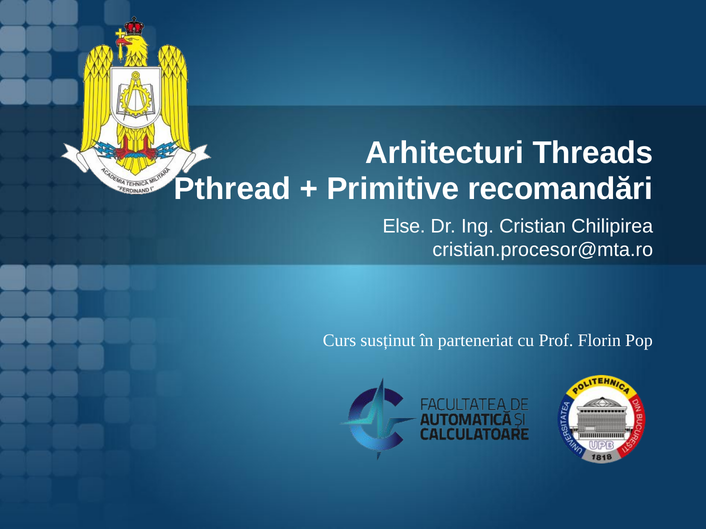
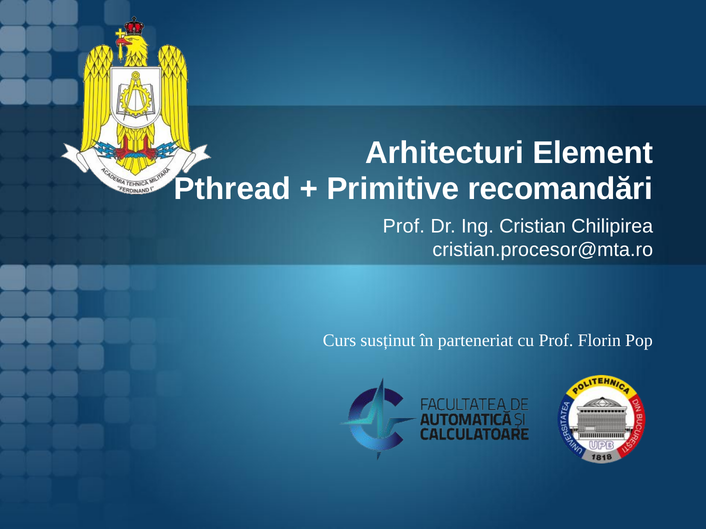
Threads: Threads -> Element (593, 153)
Else: Else -> Prof (404, 227)
